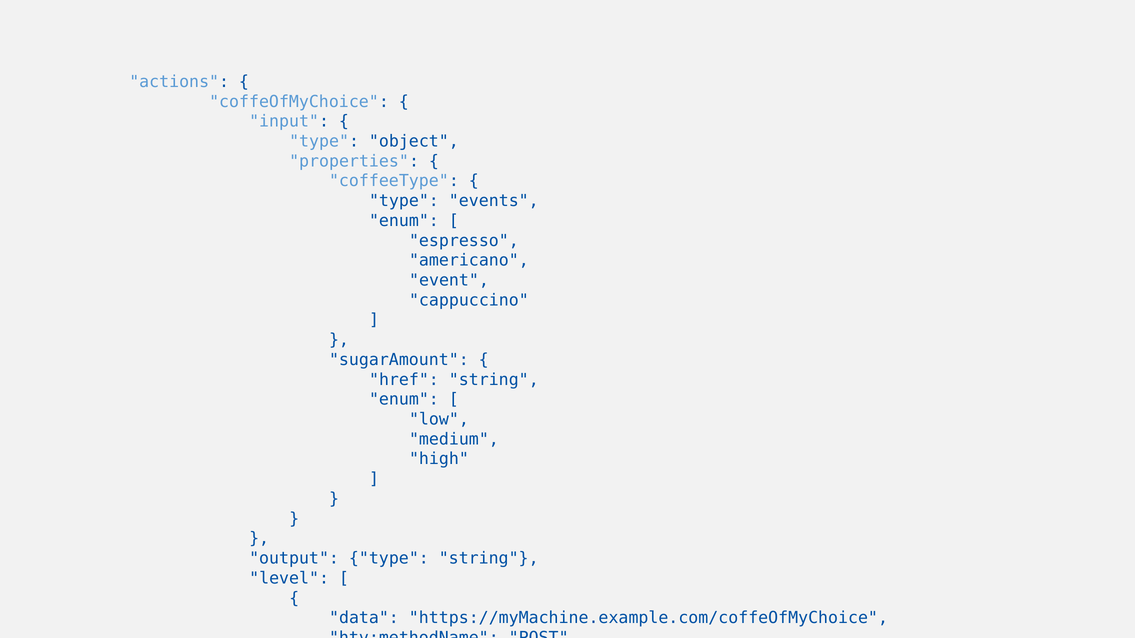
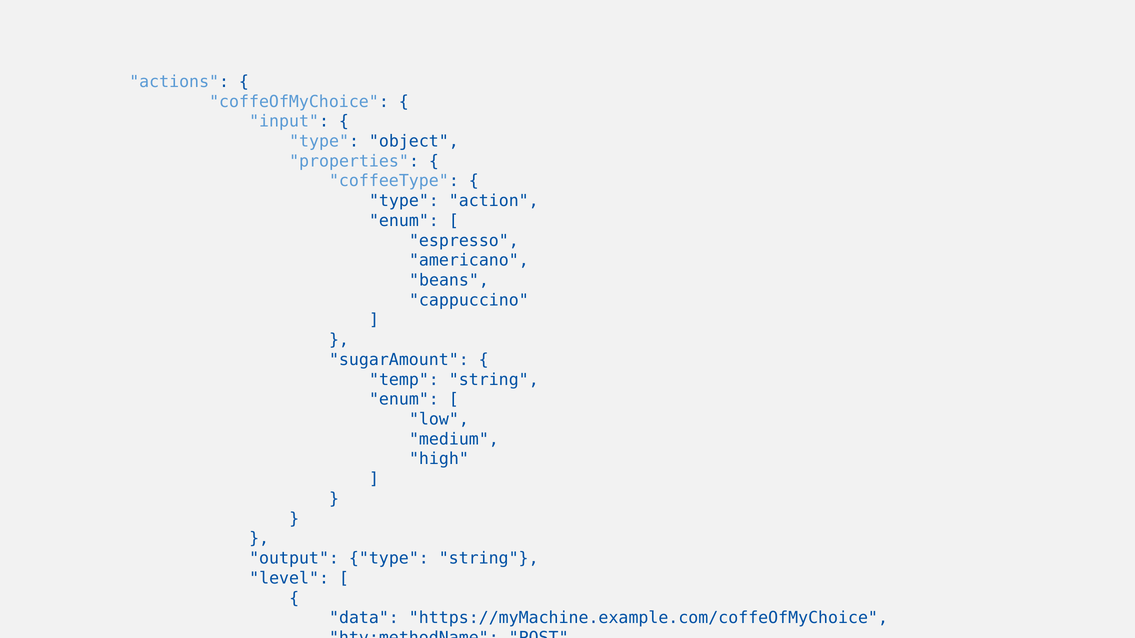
events: events -> action (494, 201)
event: event -> beans (449, 280)
href: href -> temp (404, 380)
